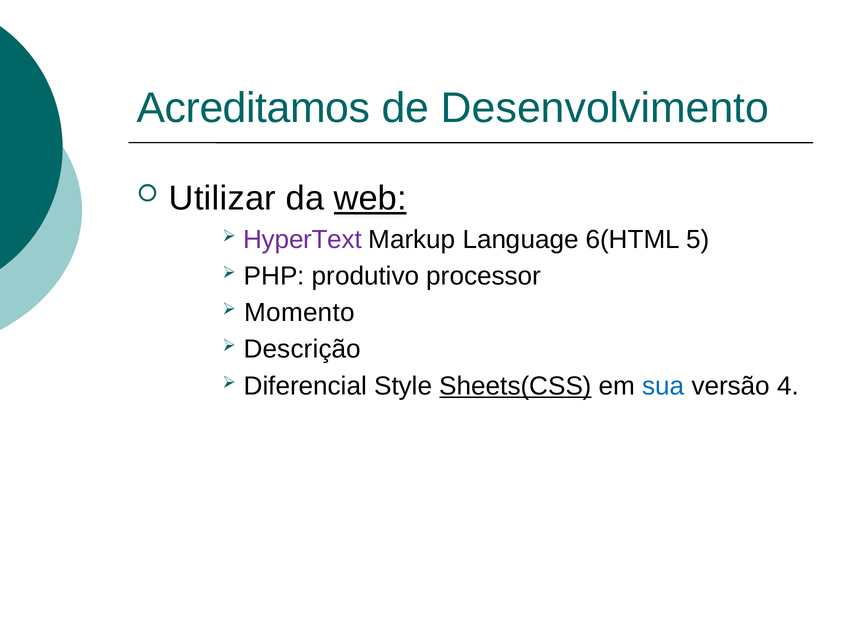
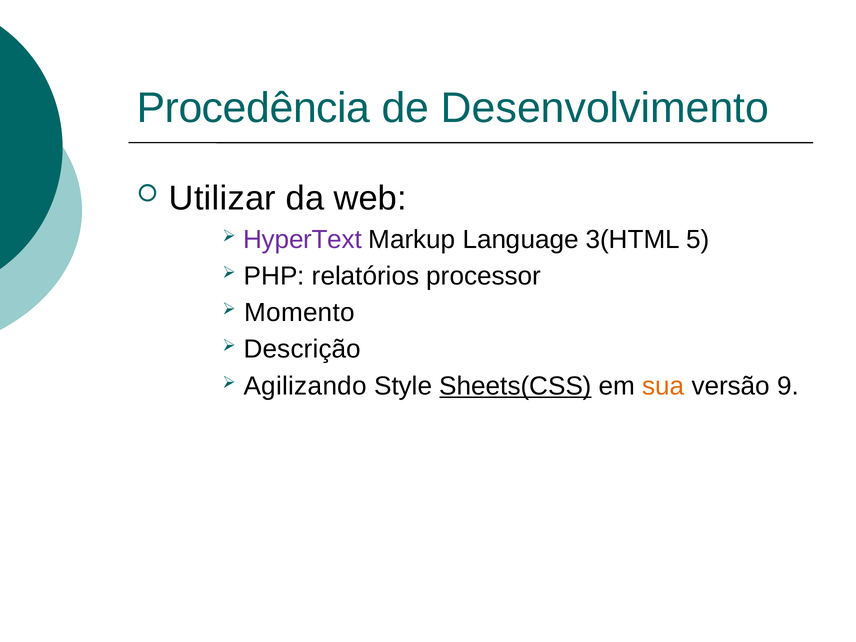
Acreditamos: Acreditamos -> Procedência (253, 108)
web underline: present -> none (370, 198)
6(HTML: 6(HTML -> 3(HTML (633, 239)
produtivo: produtivo -> relatórios (365, 276)
Diferencial: Diferencial -> Agilizando (305, 386)
sua colour: blue -> orange (663, 386)
4: 4 -> 9 (788, 386)
